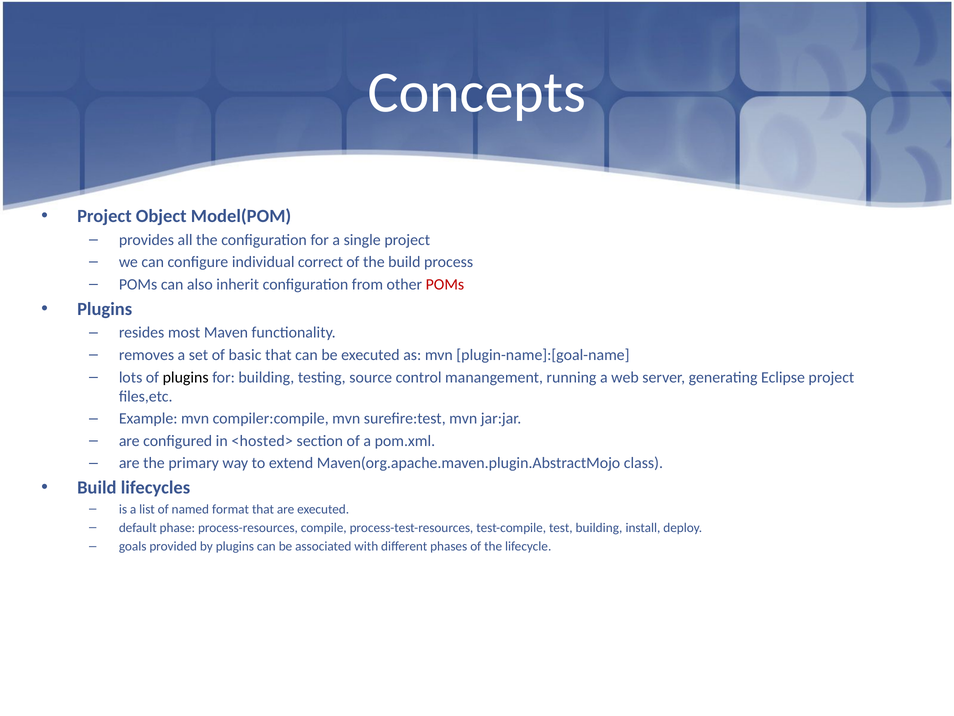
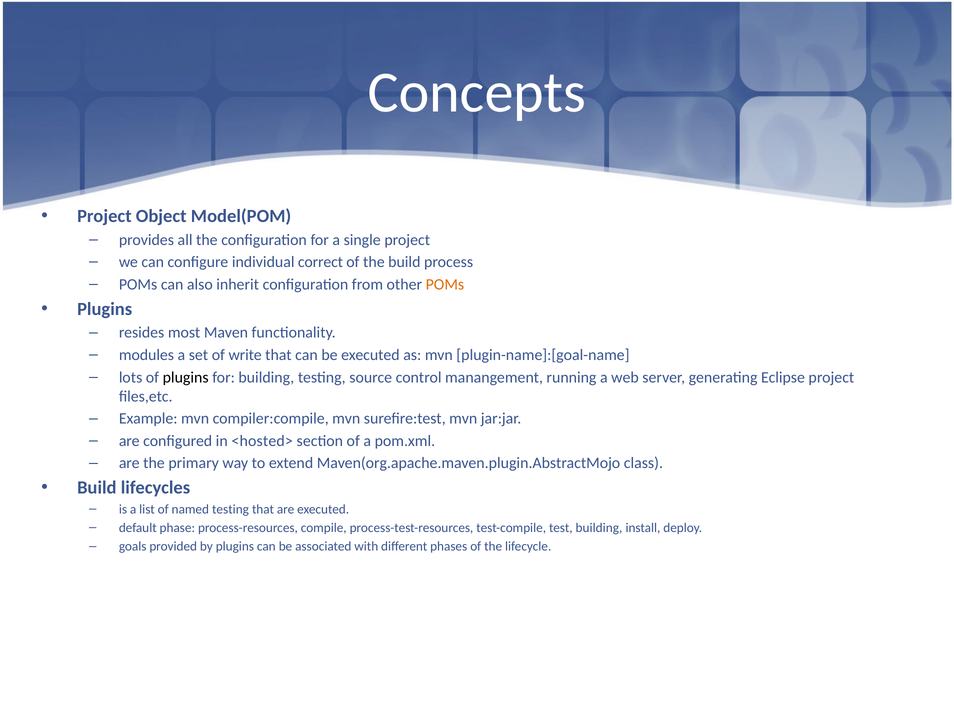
POMs colour: red -> orange (445, 284)
removes: removes -> modules (146, 355)
basic: basic -> write (245, 355)
named format: format -> testing (230, 509)
